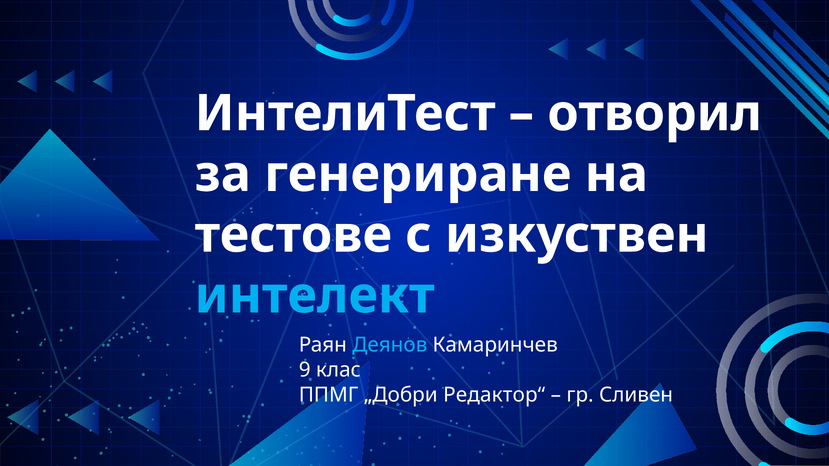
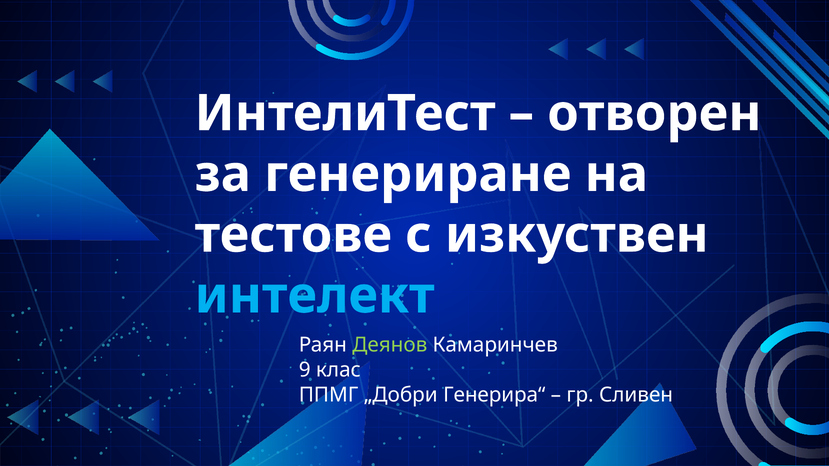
отворил: отворил -> отворен (654, 114)
Деянов colour: light blue -> light green (390, 345)
Редактор“: Редактор“ -> Генерира“ (494, 395)
